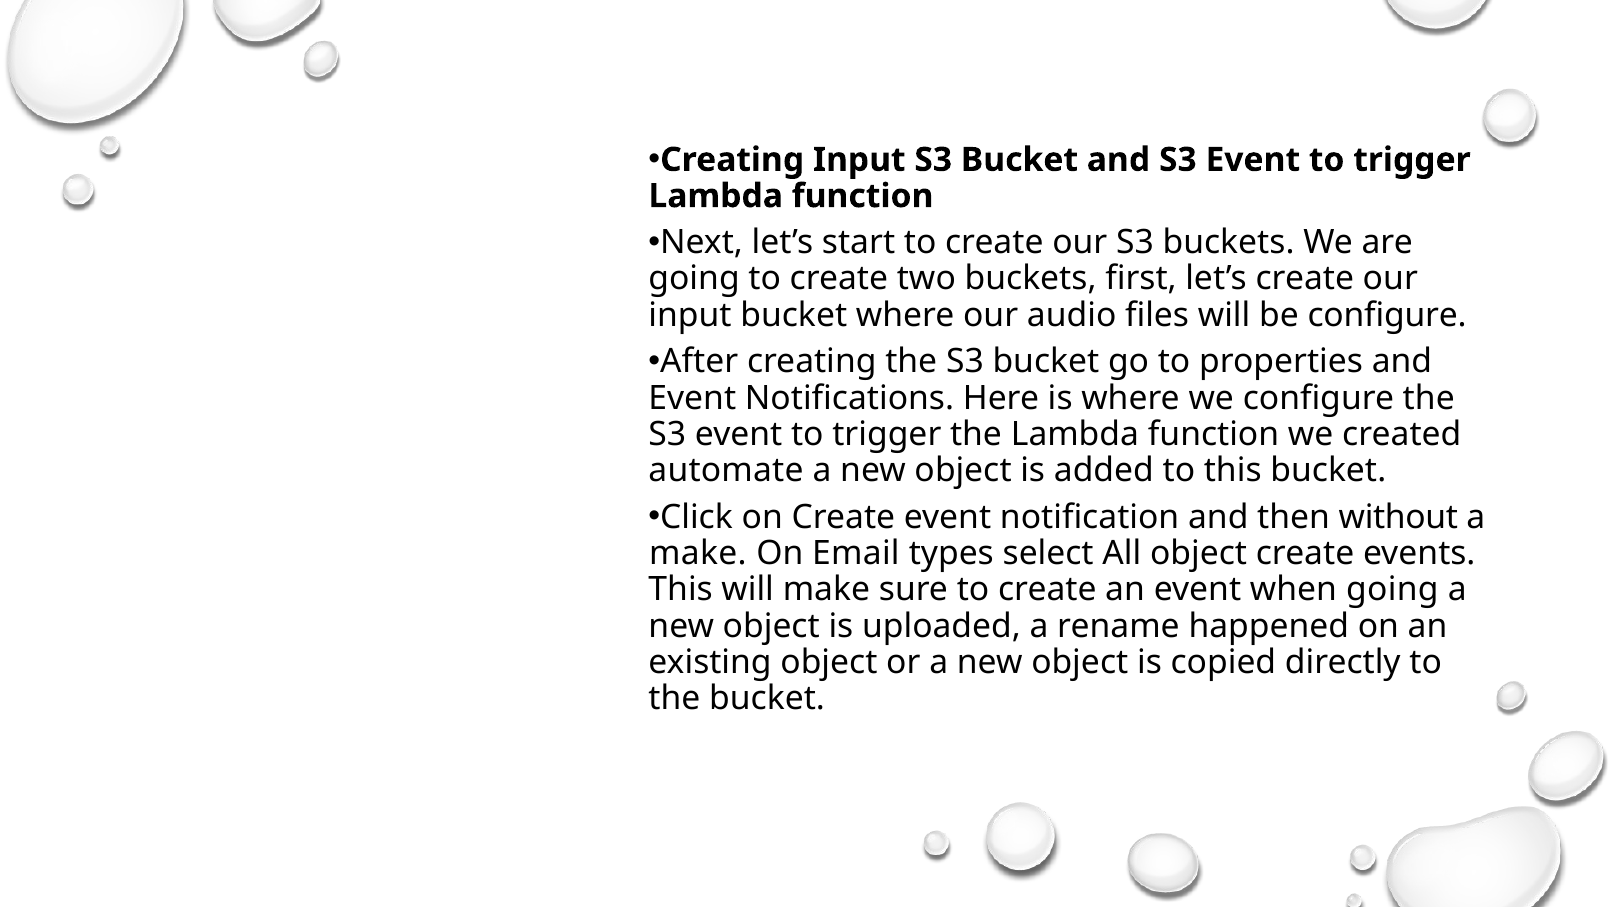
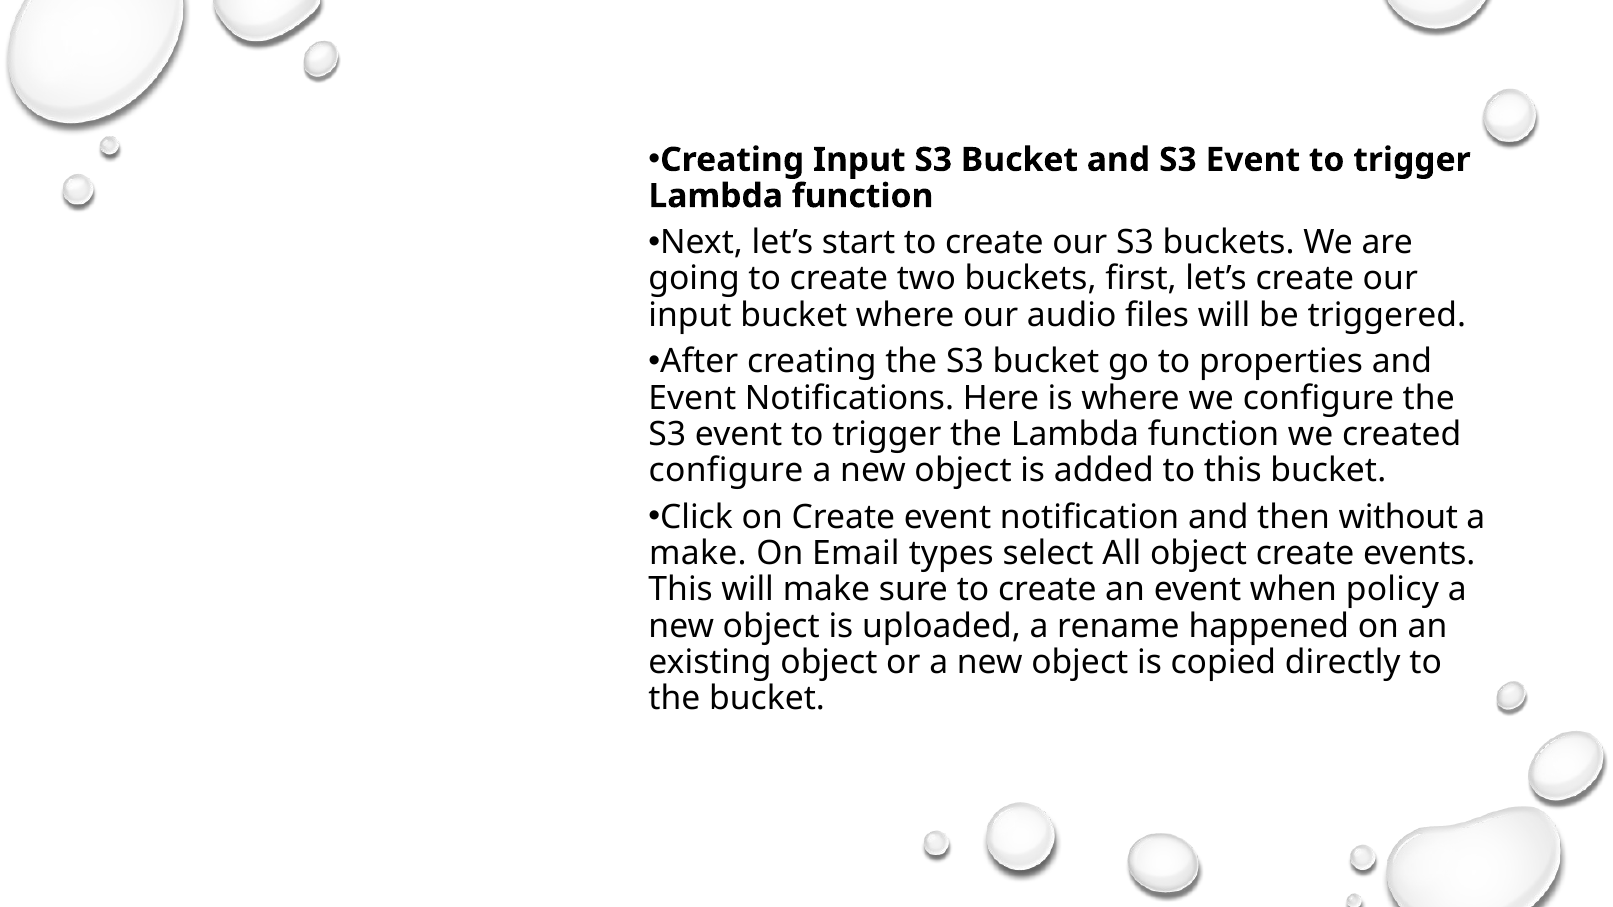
be configure: configure -> triggered (1387, 315)
automate: automate -> configure (726, 471)
when going: going -> policy (1392, 590)
